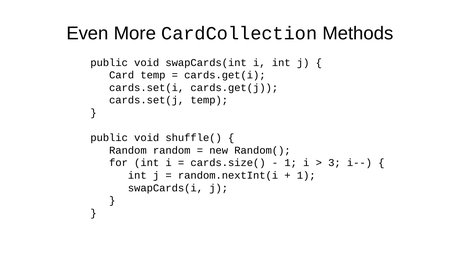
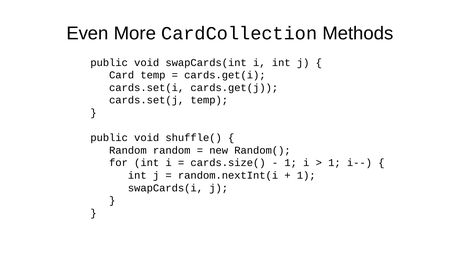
3: 3 -> 1 (334, 163)
